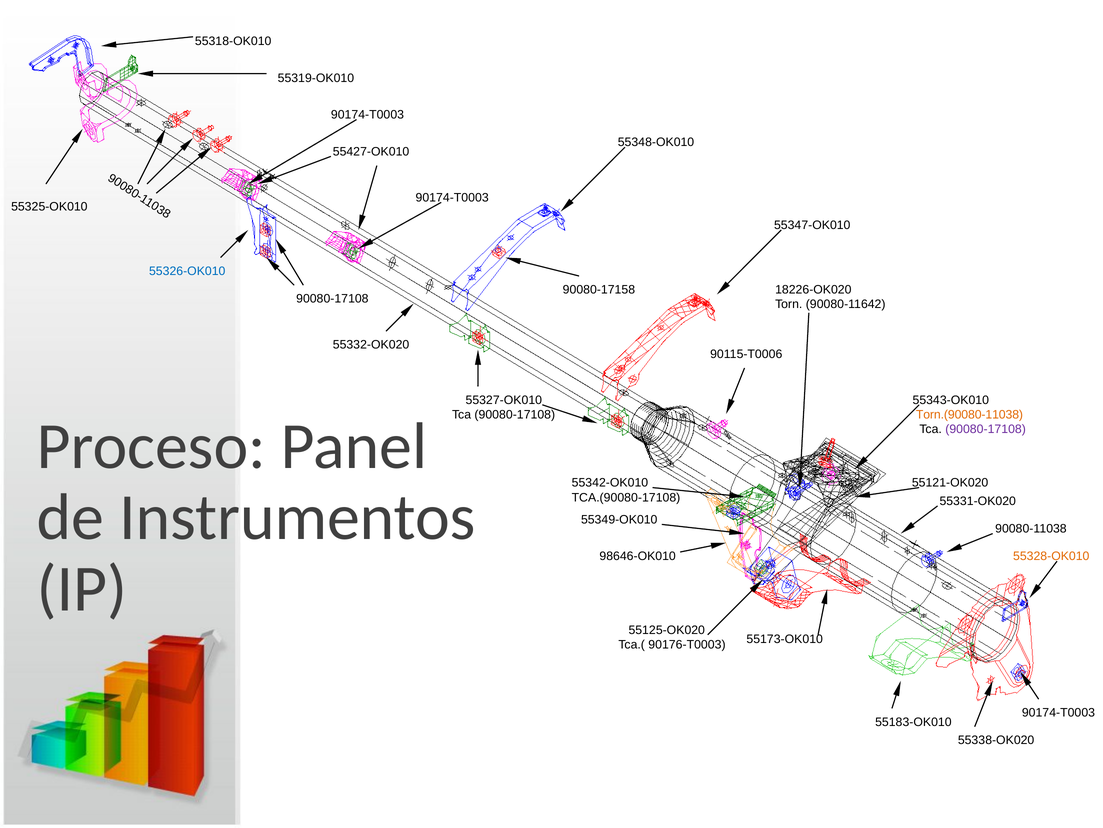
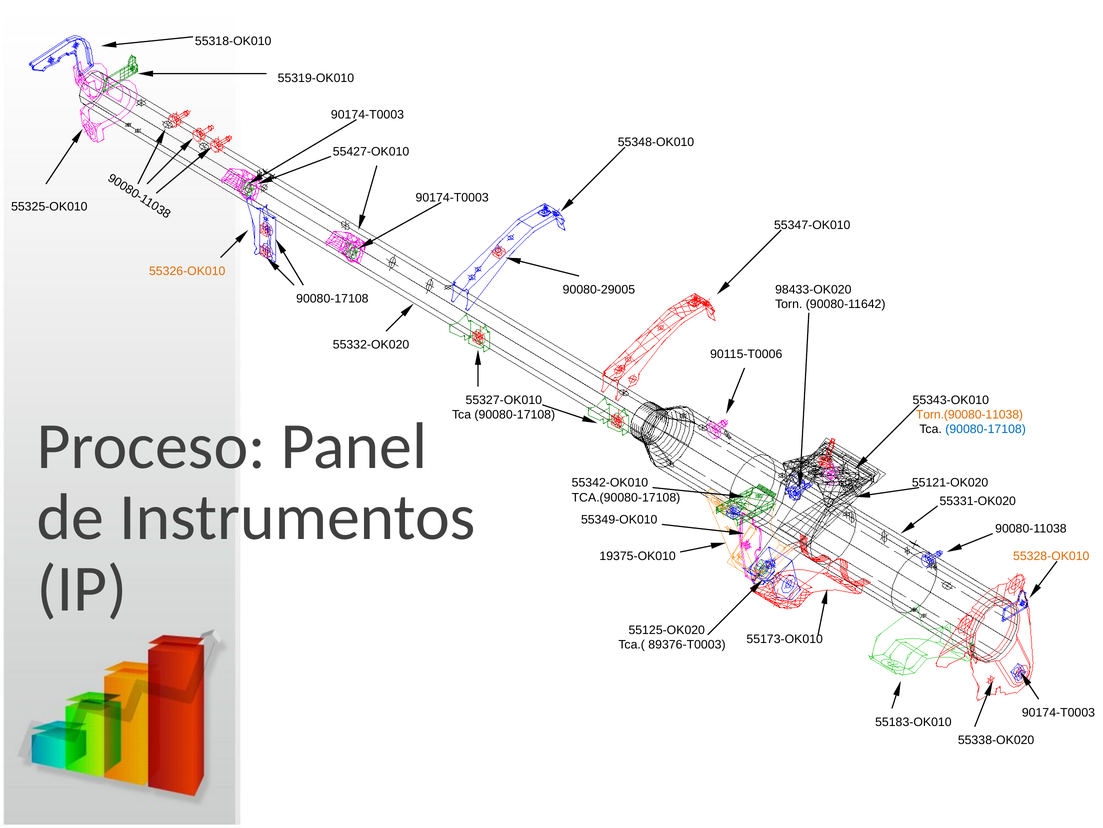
55326-OK010 colour: blue -> orange (187, 271)
90080-17158: 90080-17158 -> 90080-29005 (599, 289)
18226-OK020: 18226-OK020 -> 98433-OK020 (813, 289)
90080-17108 colour: purple -> blue (986, 429)
98646-OK010: 98646-OK010 -> 19375-OK010 (638, 556)
90176-T0003: 90176-T0003 -> 89376-T0003 (687, 644)
